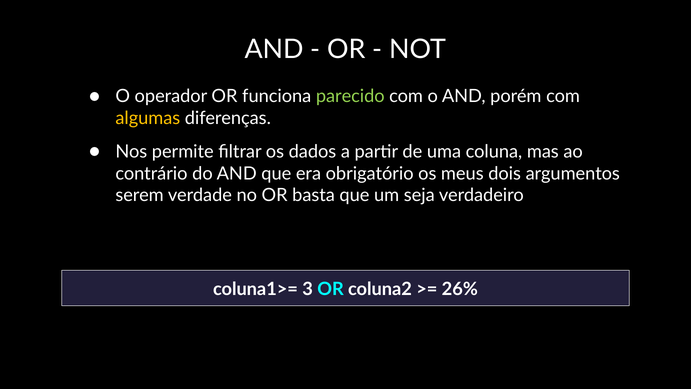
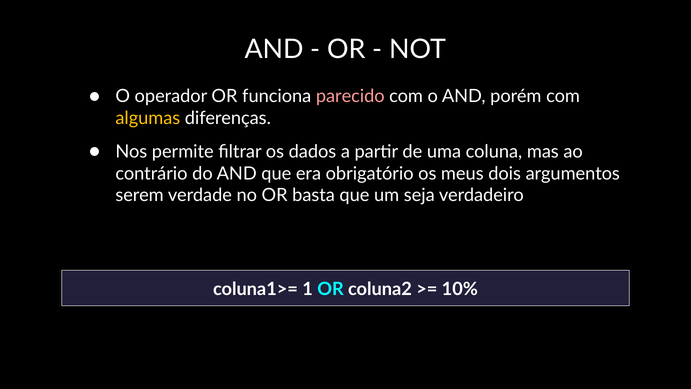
parecido colour: light green -> pink (350, 96)
3: 3 -> 1 (308, 289)
26%: 26% -> 10% (460, 289)
